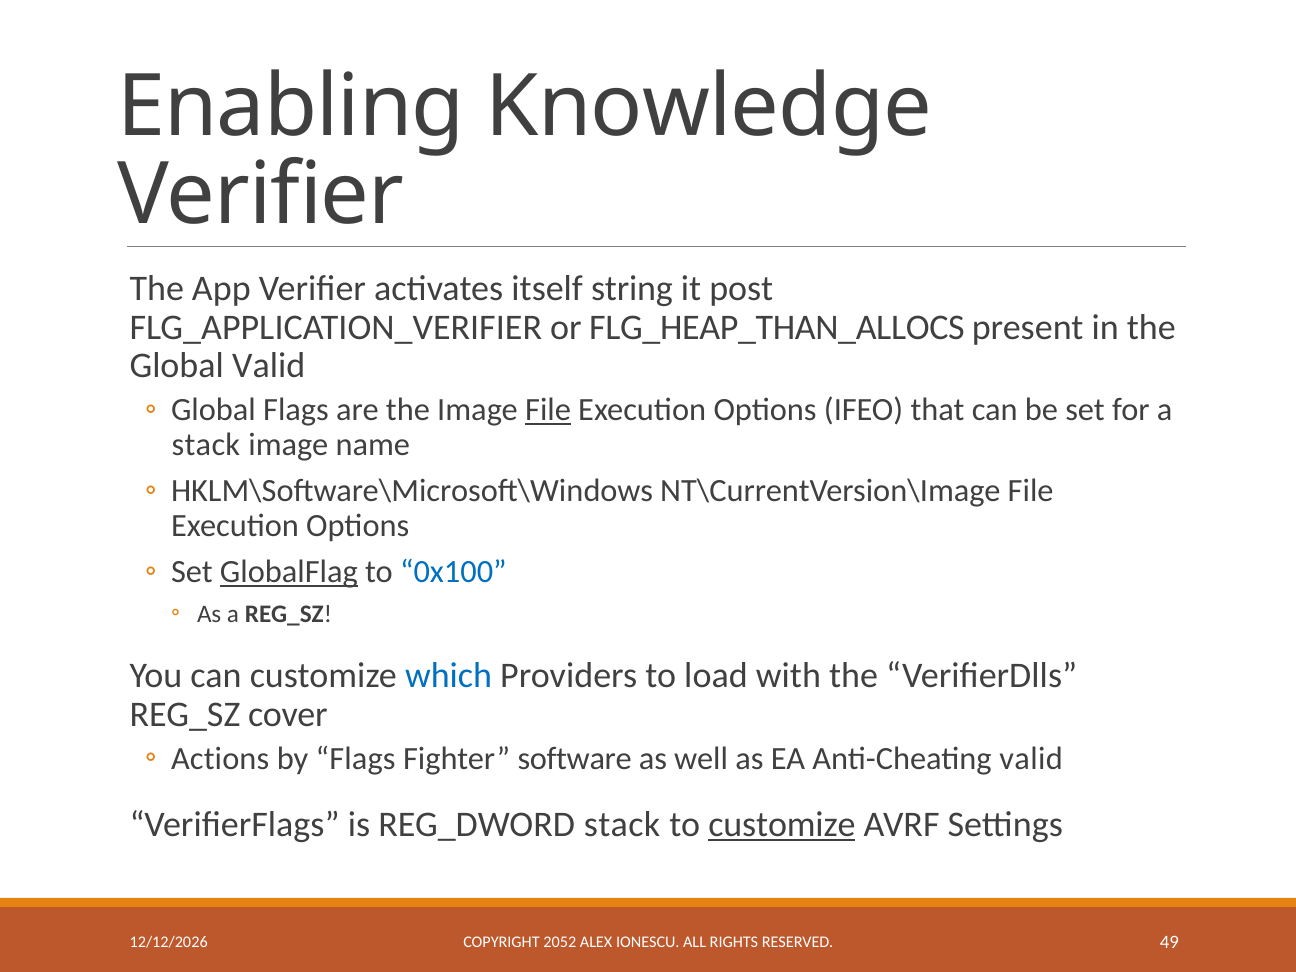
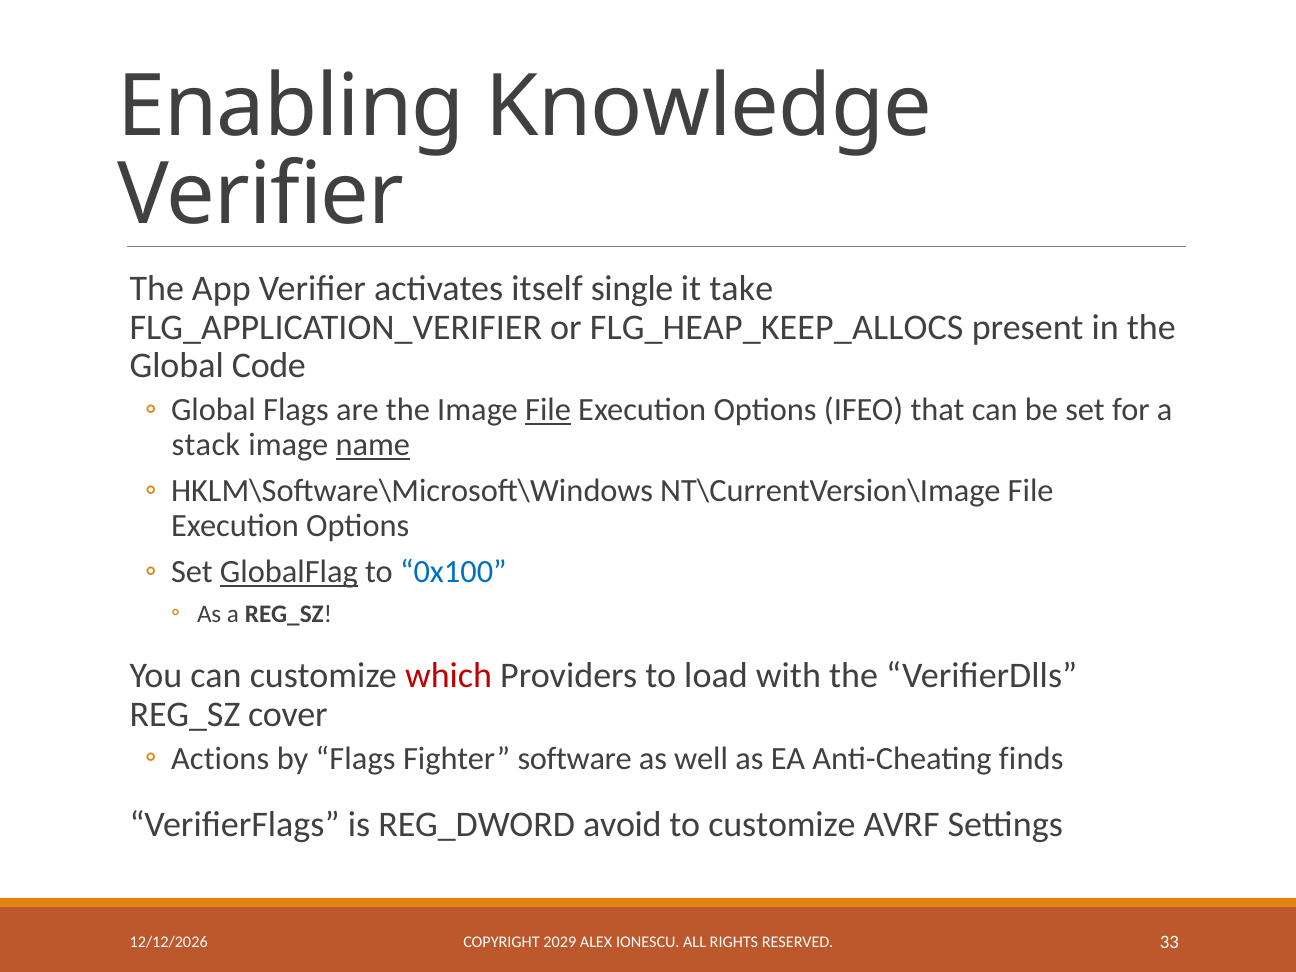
string: string -> single (632, 288)
post: post -> take (741, 288)
FLG_HEAP_THAN_ALLOCS: FLG_HEAP_THAN_ALLOCS -> FLG_HEAP_KEEP_ALLOCS (777, 327)
Global Valid: Valid -> Code (269, 366)
name underline: none -> present (373, 445)
which colour: blue -> red (449, 676)
Anti-Cheating valid: valid -> finds (1031, 759)
REG_DWORD stack: stack -> avoid (622, 824)
customize underline: present -> none (782, 824)
2052: 2052 -> 2029 (560, 942)
49: 49 -> 33 (1169, 943)
